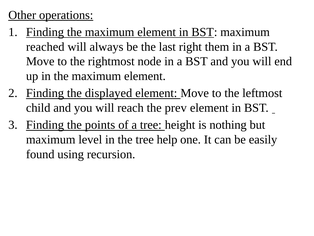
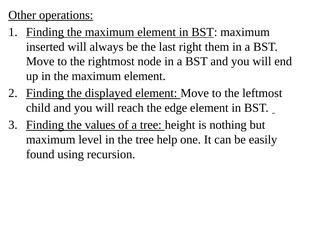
reached: reached -> inserted (45, 47)
prev: prev -> edge (176, 108)
points: points -> values (100, 125)
